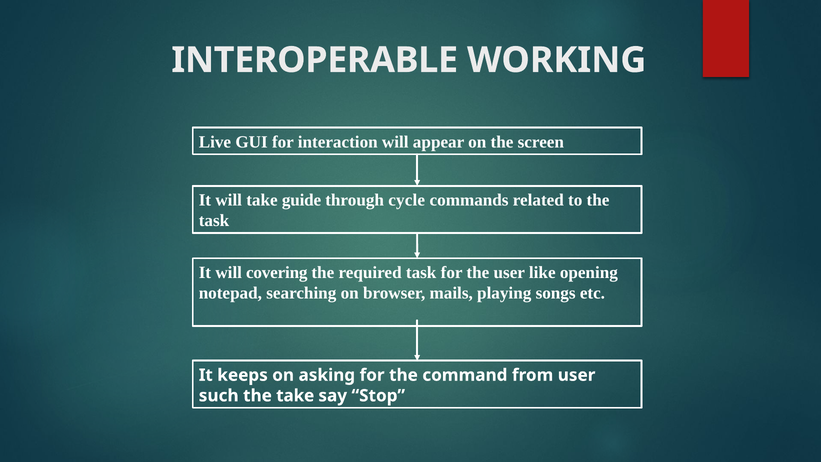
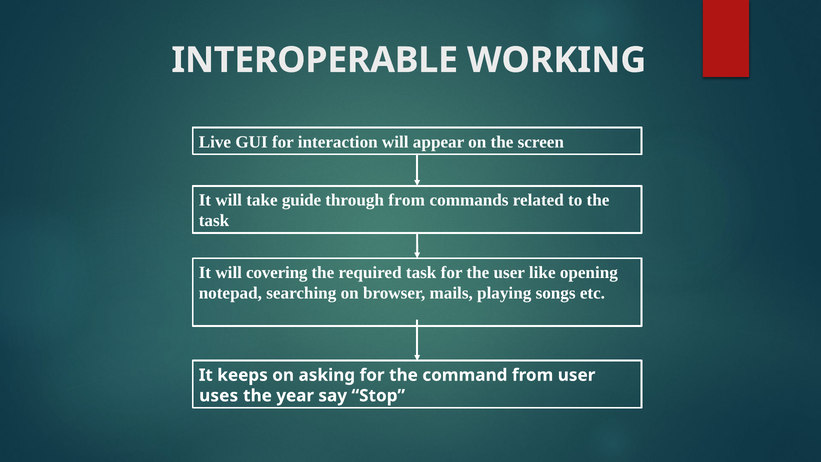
through cycle: cycle -> from (407, 200)
such: such -> uses (219, 396)
the take: take -> year (295, 396)
